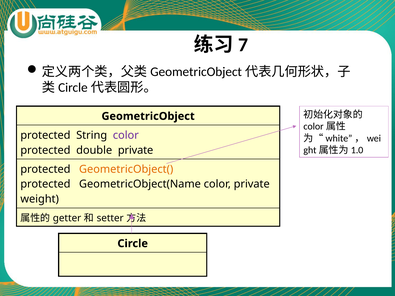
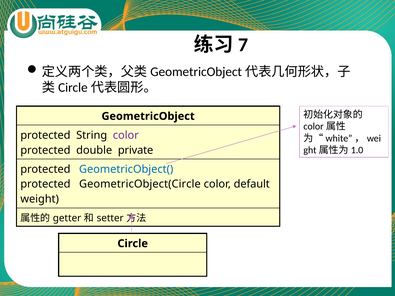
GeometricObject( colour: orange -> blue (126, 169)
GeometricObject(Name: GeometricObject(Name -> GeometricObject(Circle (140, 184)
color private: private -> default (252, 184)
